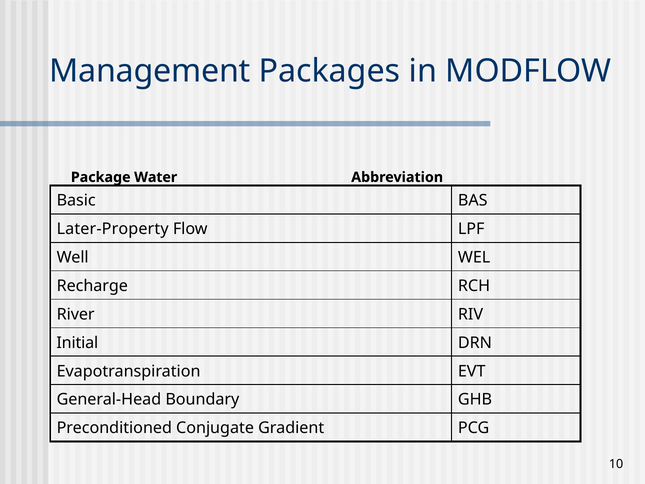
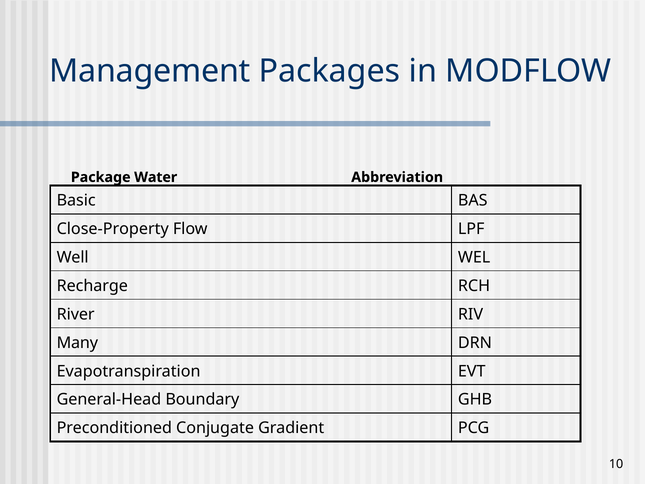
Later-Property: Later-Property -> Close-Property (113, 229)
Initial: Initial -> Many (77, 343)
